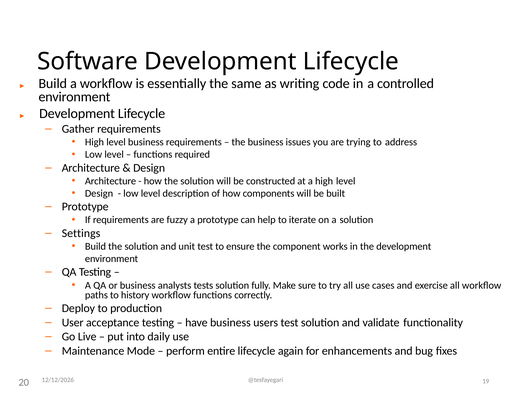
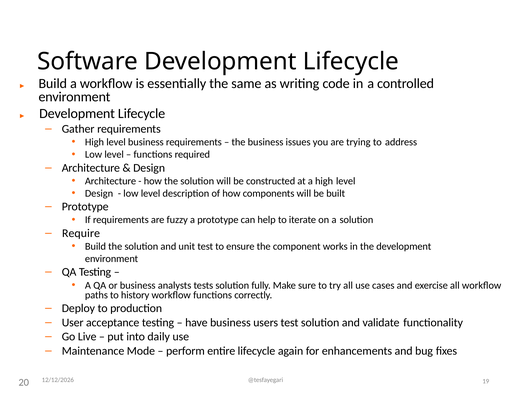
Settings: Settings -> Require (81, 233)
